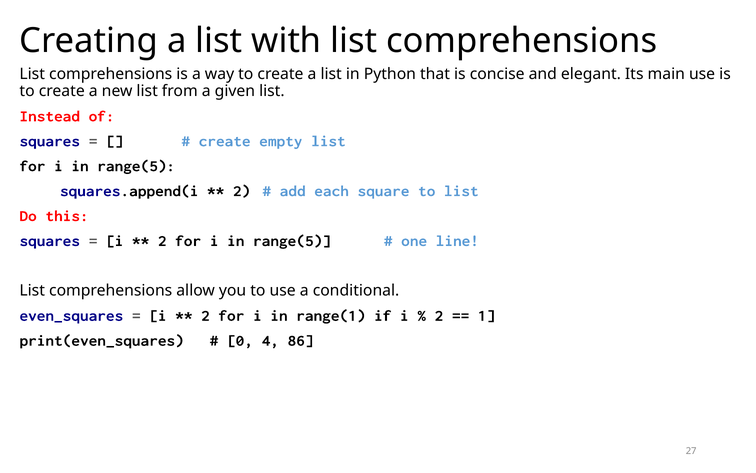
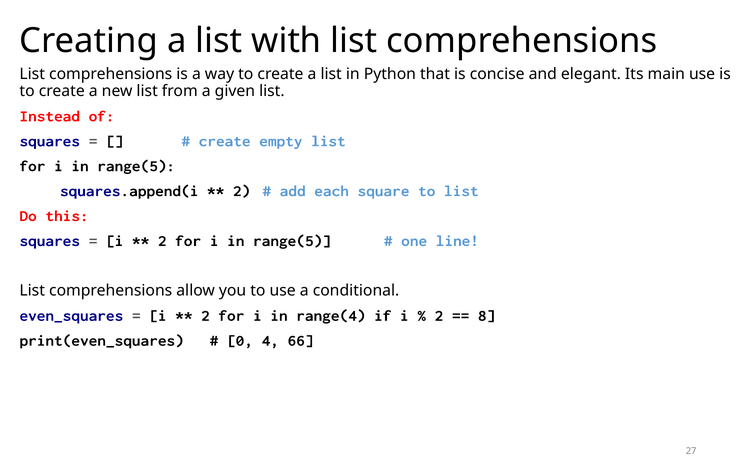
range(1: range(1 -> range(4 (331, 315)
1: 1 -> 8 (487, 315)
86: 86 -> 66 (301, 340)
